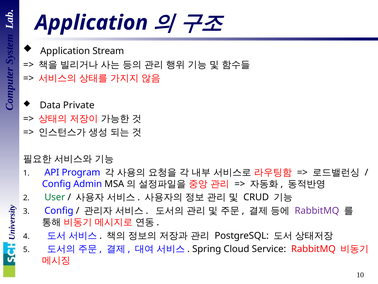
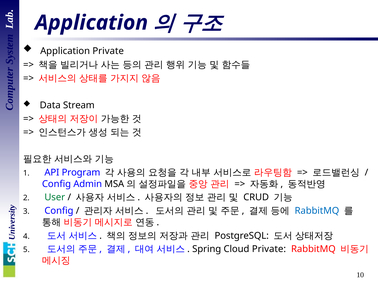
Application Stream: Stream -> Private (108, 51)
Private: Private -> Stream (79, 105)
RabbitMQ colour: purple -> blue (317, 210)
Cloud Service: Service -> Private (269, 249)
